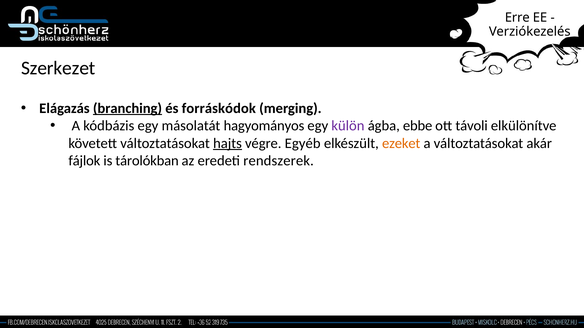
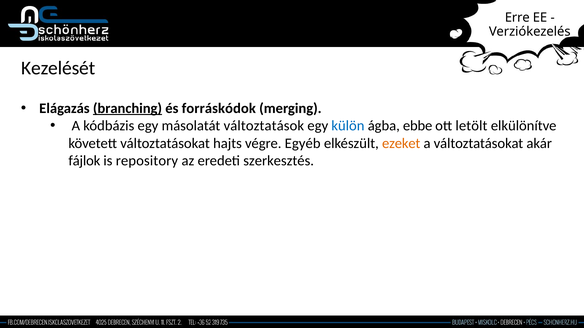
Szerkezet: Szerkezet -> Kezelését (58, 68)
hagyományos: hagyományos -> változtatások (264, 126)
külön colour: purple -> blue (348, 126)
távoli: távoli -> letölt (471, 126)
hajts underline: present -> none (227, 144)
tárolókban: tárolókban -> repository (147, 161)
rendszerek: rendszerek -> szerkesztés (279, 161)
